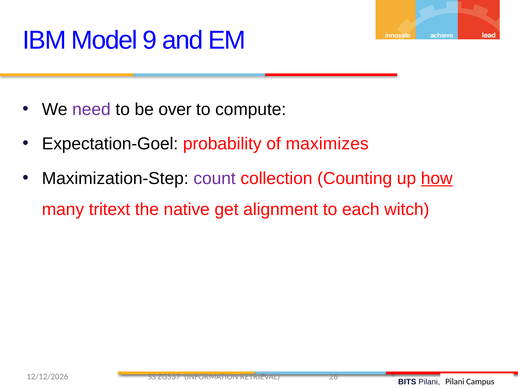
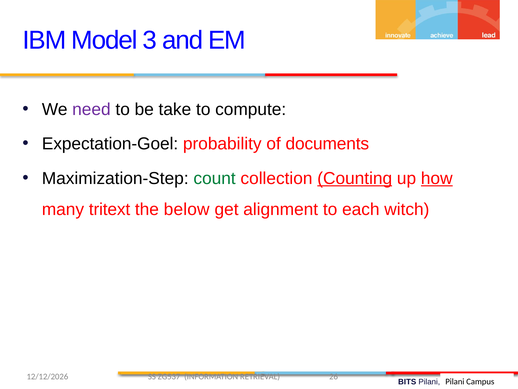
9: 9 -> 3 (150, 40)
over: over -> take (175, 109)
maximizes: maximizes -> documents (327, 144)
count colour: purple -> green (215, 178)
Counting underline: none -> present (355, 178)
native: native -> below (187, 209)
